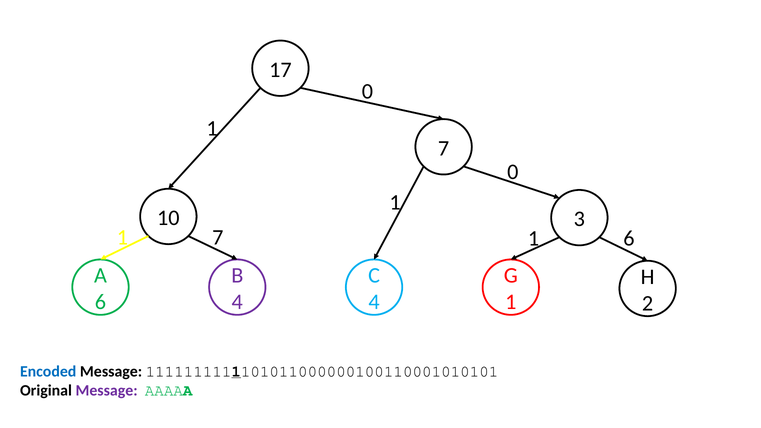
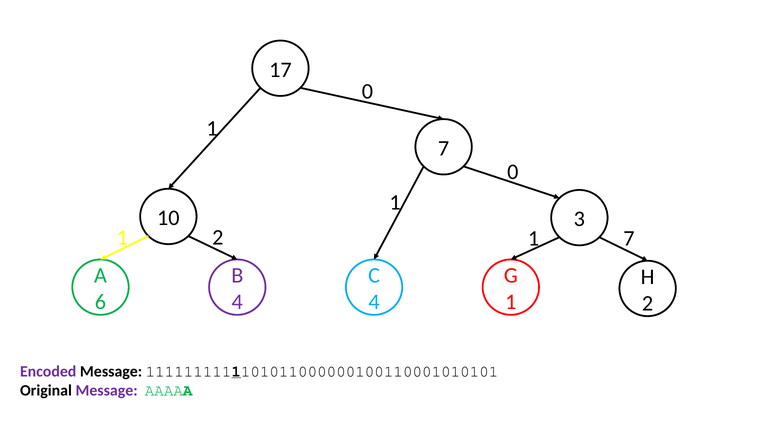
1 7: 7 -> 2 (218, 237)
1 6: 6 -> 7 (629, 239)
Encoded colour: blue -> purple (48, 371)
